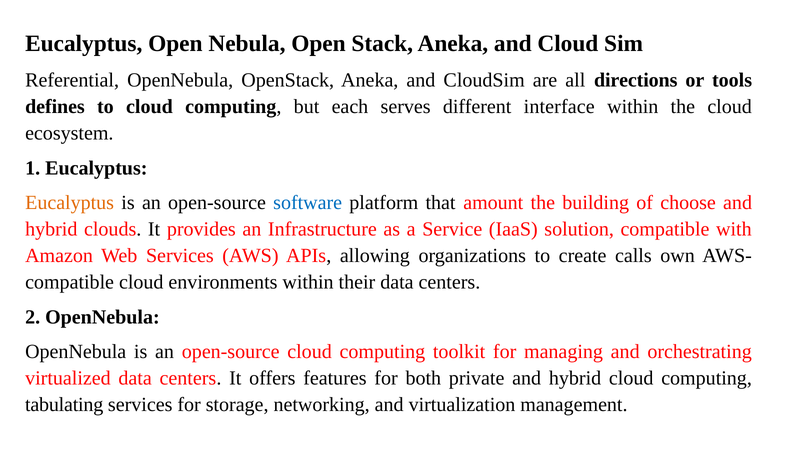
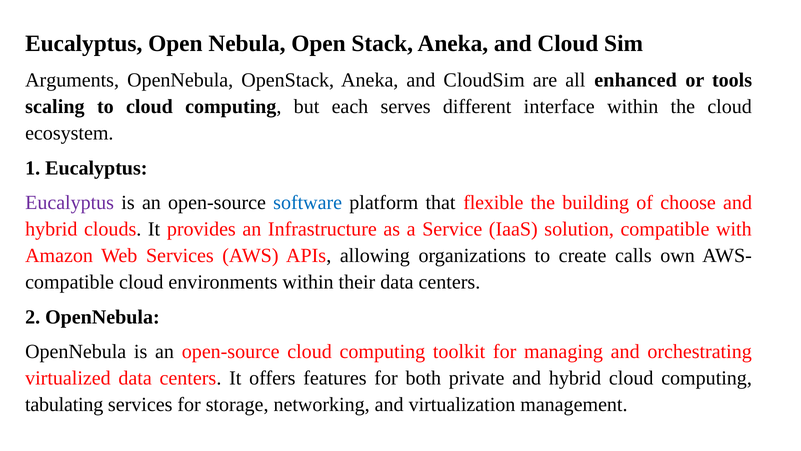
Referential: Referential -> Arguments (72, 80)
directions: directions -> enhanced (636, 80)
defines: defines -> scaling (55, 107)
Eucalyptus colour: orange -> purple (70, 203)
amount: amount -> flexible (493, 203)
